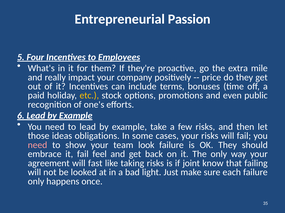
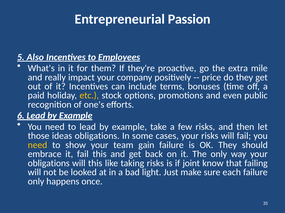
Four: Four -> Also (35, 57)
need colour: pink -> yellow (38, 145)
look: look -> gain (146, 145)
fail feel: feel -> this (100, 155)
agreement: agreement -> obligations (49, 164)
will fast: fast -> this (95, 164)
